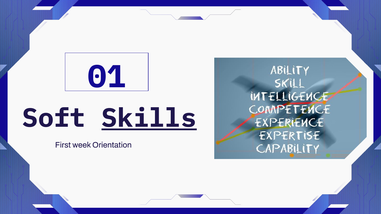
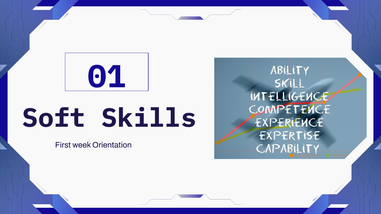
Skills underline: present -> none (149, 118)
